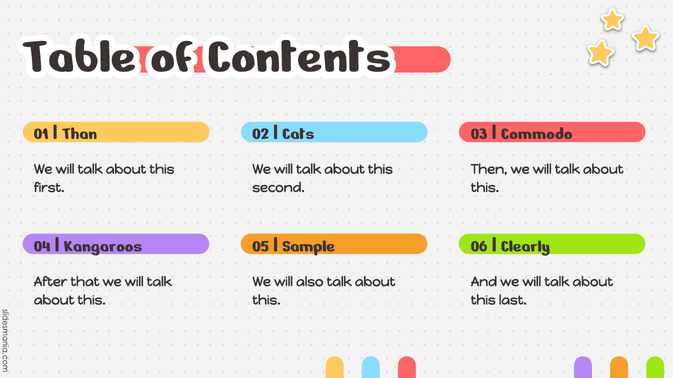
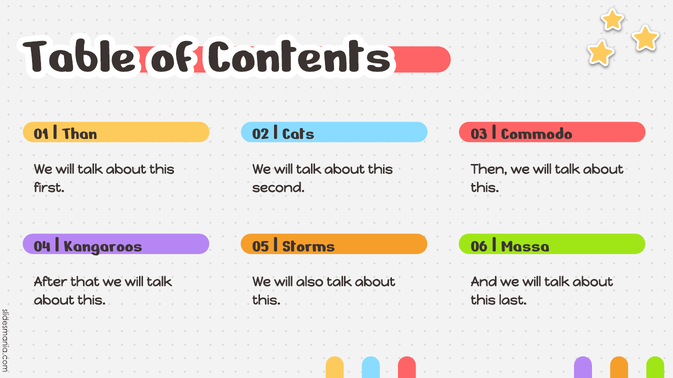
Sample: Sample -> Storms (309, 246)
Clearly: Clearly -> Massa (525, 246)
